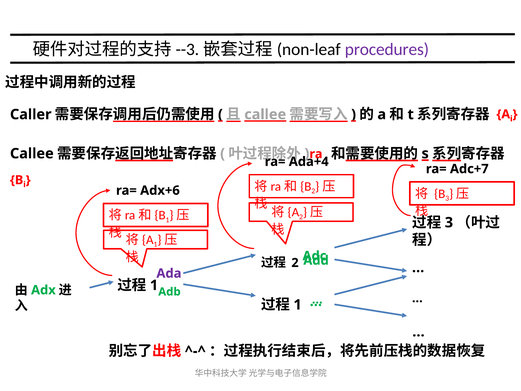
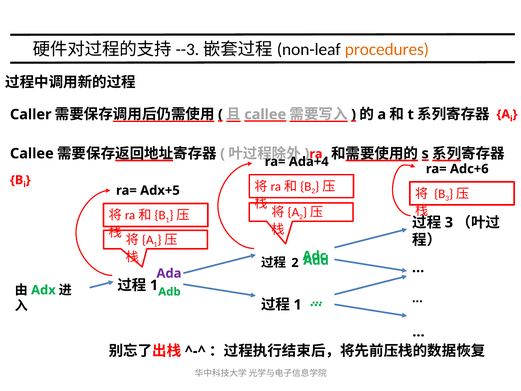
procedures colour: purple -> orange (387, 49)
Adc+7: Adc+7 -> Adc+6 (469, 169)
Adx+6: Adx+6 -> Adx+5 (160, 190)
